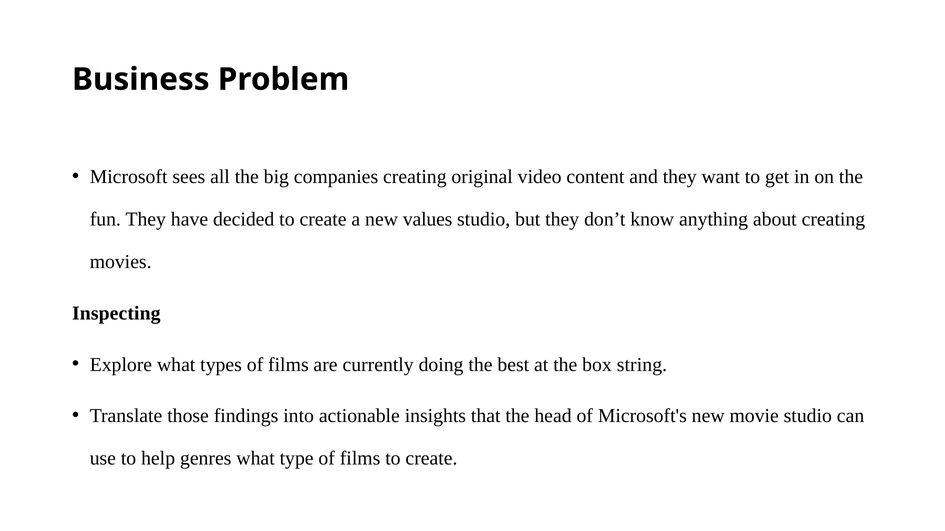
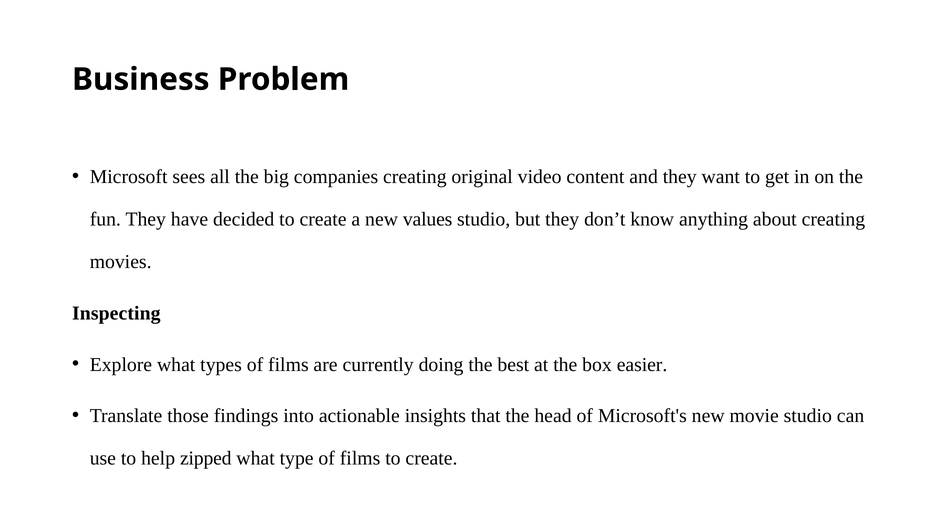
string: string -> easier (642, 365)
genres: genres -> zipped (206, 459)
